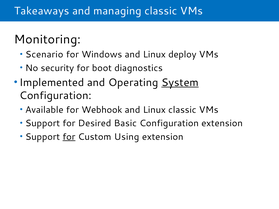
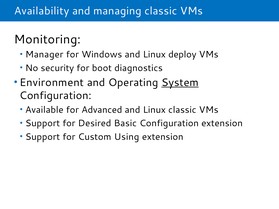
Takeaways: Takeaways -> Availability (42, 11)
Scenario: Scenario -> Manager (44, 55)
Implemented: Implemented -> Environment (52, 83)
Webhook: Webhook -> Advanced (102, 110)
for underline: present -> none (69, 137)
